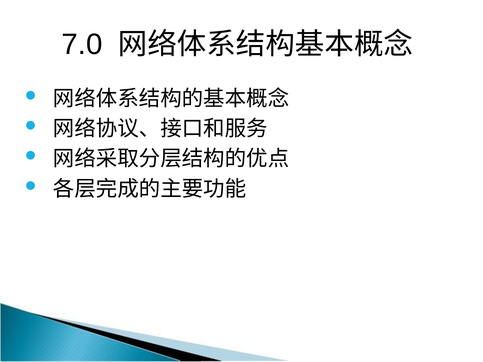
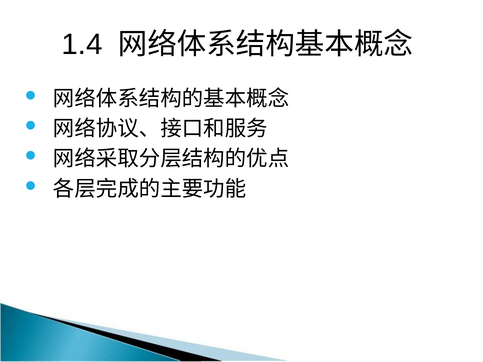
7.0: 7.0 -> 1.4 (82, 44)
